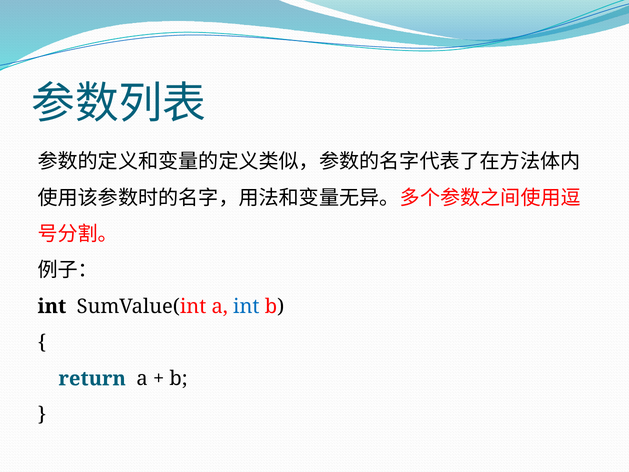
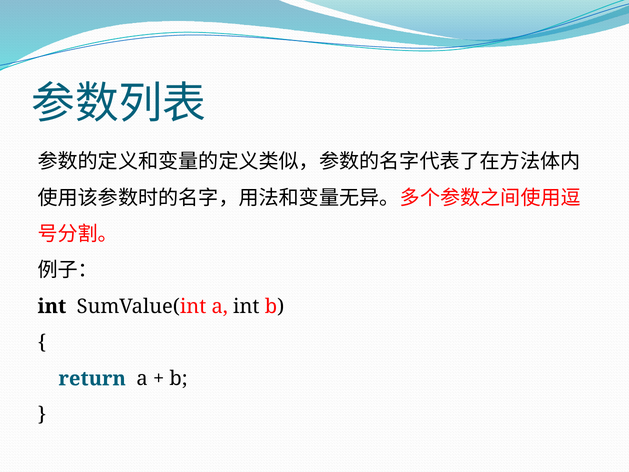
int colour: blue -> black (246, 306)
